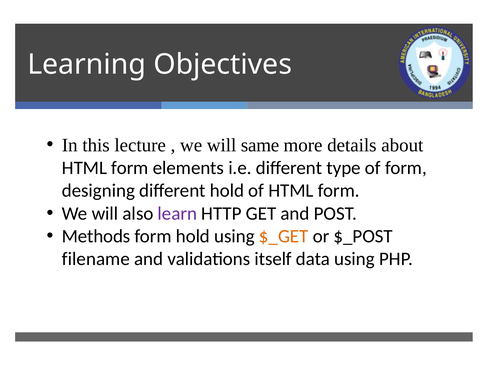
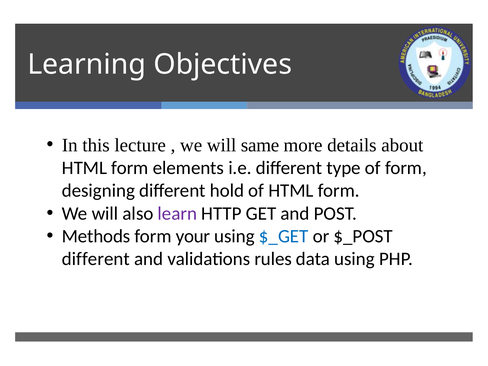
form hold: hold -> your (193, 236)
$_GET colour: orange -> blue (284, 236)
filename: filename -> different (96, 259)
itself: itself -> rules (273, 259)
